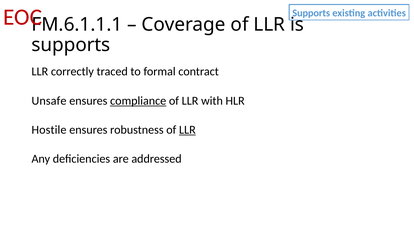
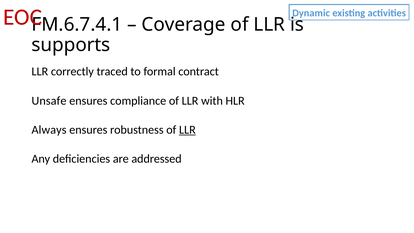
Supports: Supports -> Dynamic (311, 13)
FM.6.1.1.1: FM.6.1.1.1 -> FM.6.7.4.1 (77, 25)
compliance underline: present -> none (138, 101)
Hostile: Hostile -> Always (49, 130)
